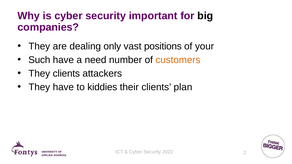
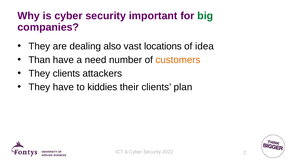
big colour: black -> green (205, 16)
only: only -> also (112, 46)
positions: positions -> locations (163, 46)
your: your -> idea (204, 46)
Such: Such -> Than (39, 60)
